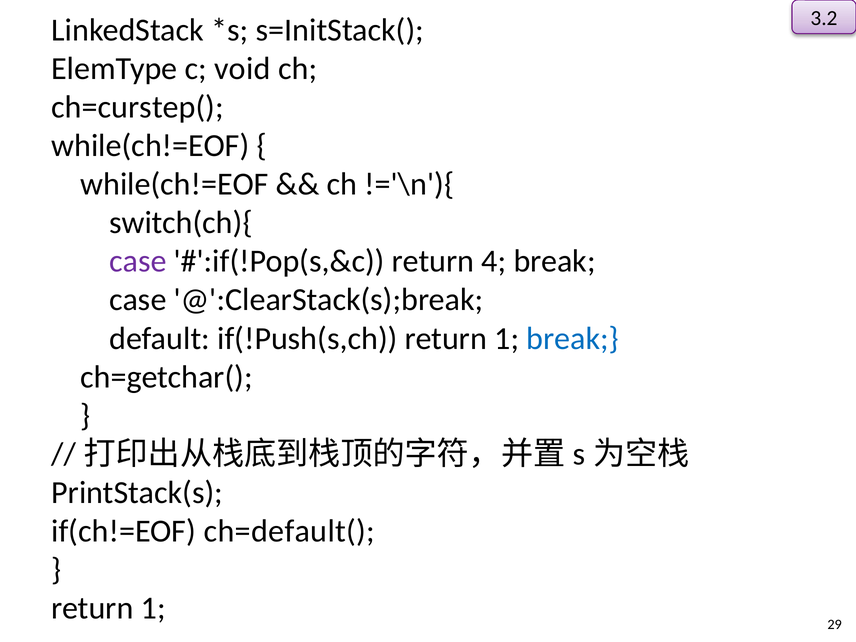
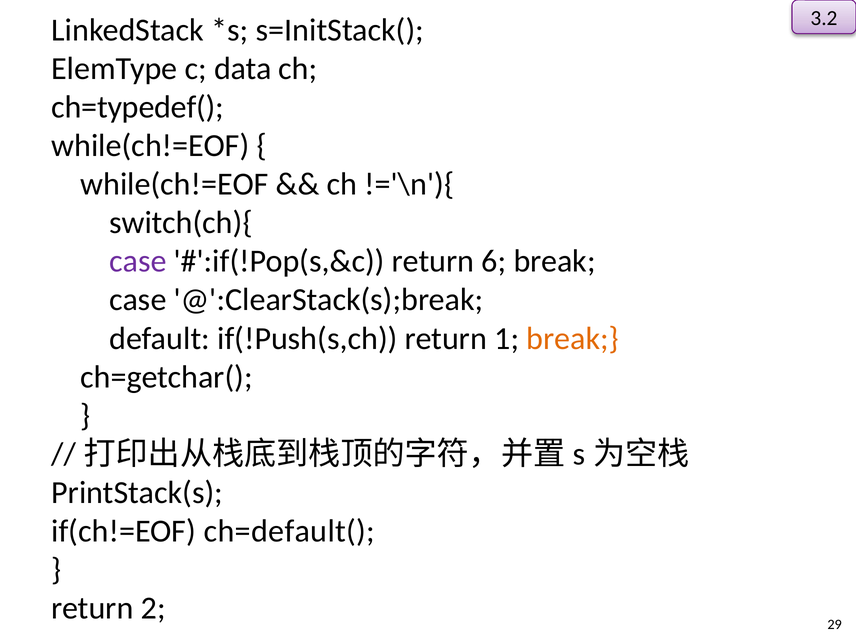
void: void -> data (243, 69)
ch=curstep(: ch=curstep( -> ch=typedef( (138, 107)
4: 4 -> 6 (494, 261)
break colour: blue -> orange (573, 338)
1: 1 -> 2 (153, 608)
